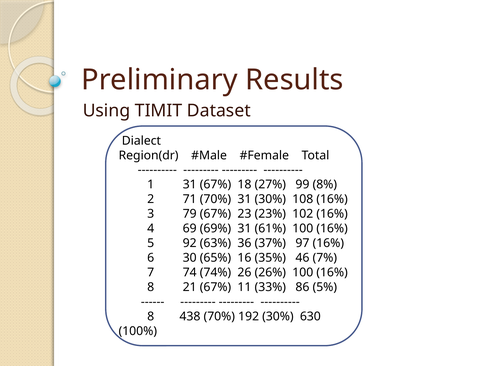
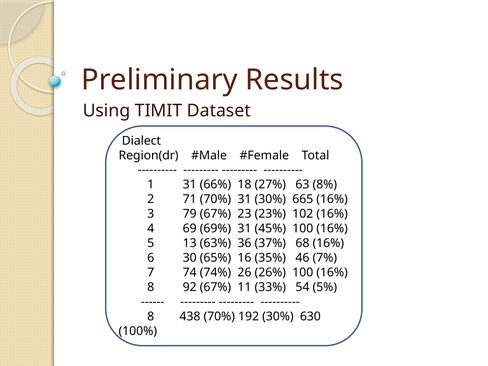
31 67%: 67% -> 66% (215, 185)
99: 99 -> 63 (302, 185)
108: 108 -> 665 (303, 199)
61%: 61% -> 45% (270, 229)
92: 92 -> 13 (190, 243)
97: 97 -> 68 (302, 243)
21: 21 -> 92 (190, 287)
86: 86 -> 54 (302, 287)
